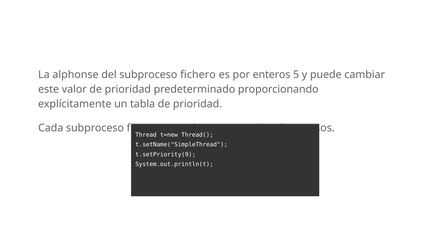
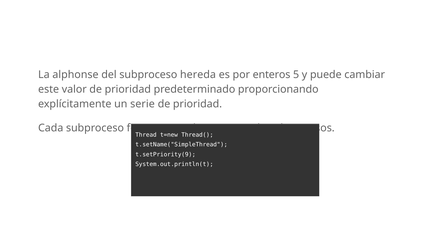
fichero: fichero -> hereda (198, 75)
tabla: tabla -> serie (142, 104)
